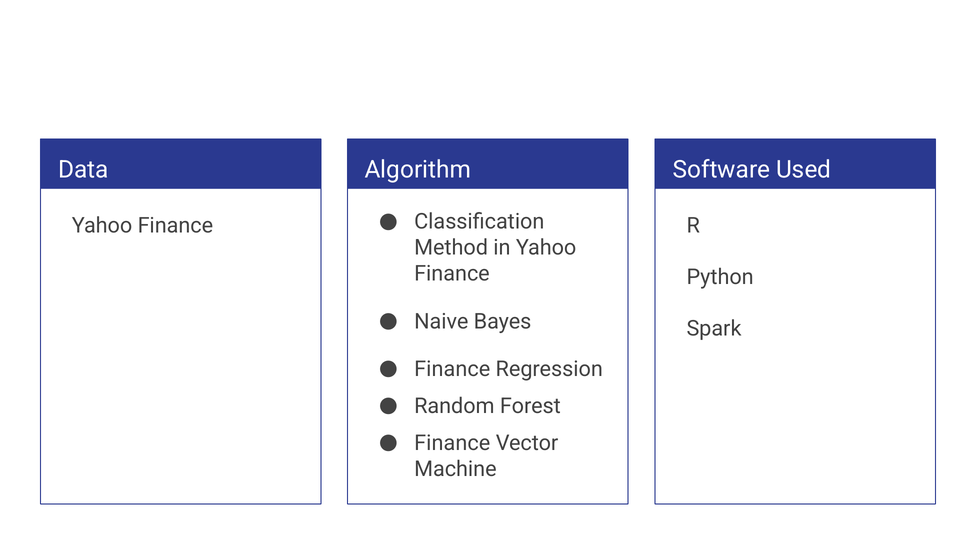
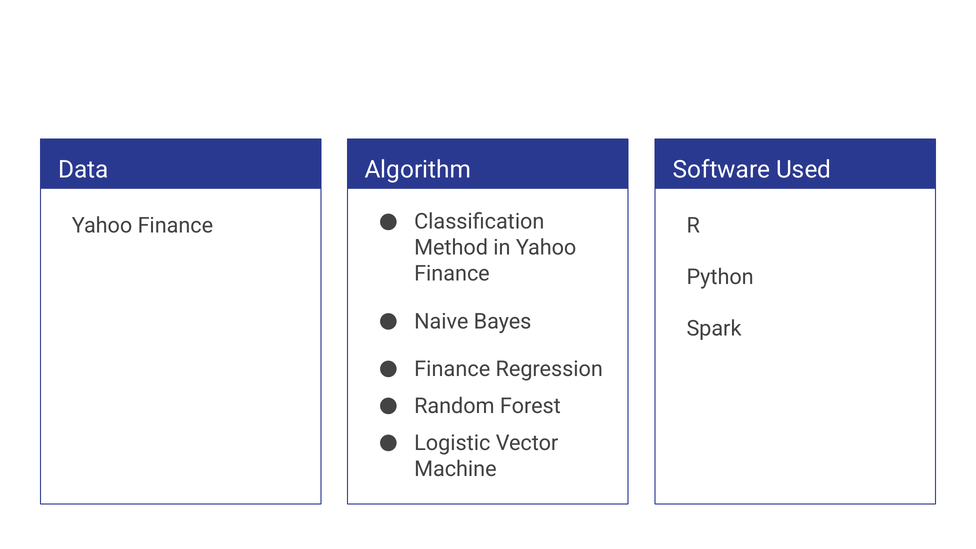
Finance: Finance -> Logistic (452, 443)
